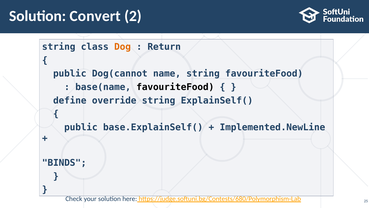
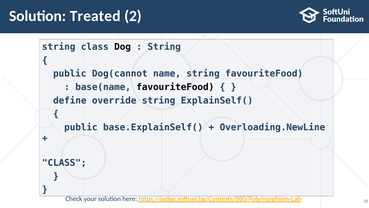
Convert: Convert -> Treated (95, 16)
Dog colour: orange -> black (123, 47)
Return: Return -> String (164, 47)
Implemented.NewLine: Implemented.NewLine -> Overloading.NewLine (272, 127)
BINDS: BINDS -> CLASS (64, 163)
